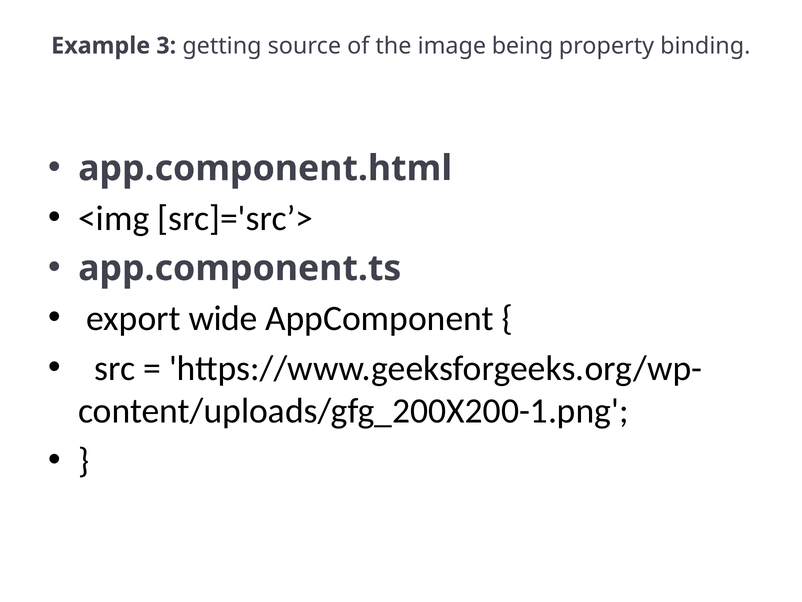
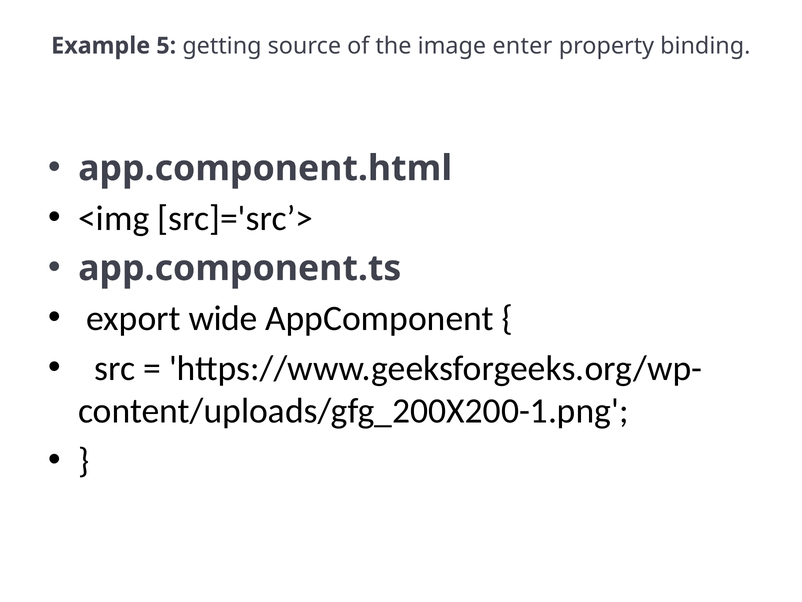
3: 3 -> 5 (166, 46)
being: being -> enter (522, 46)
